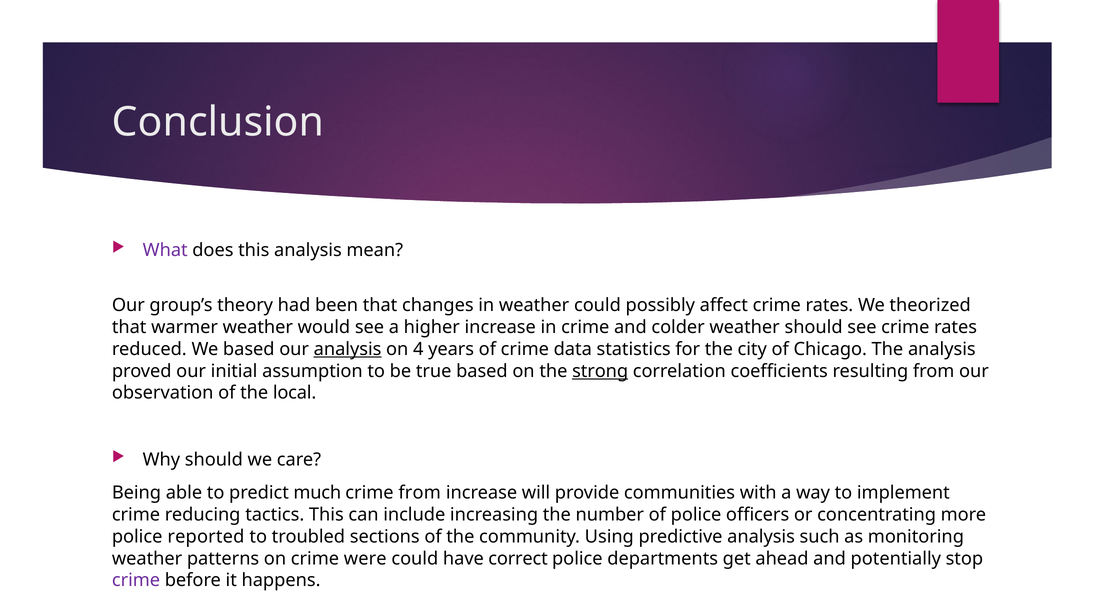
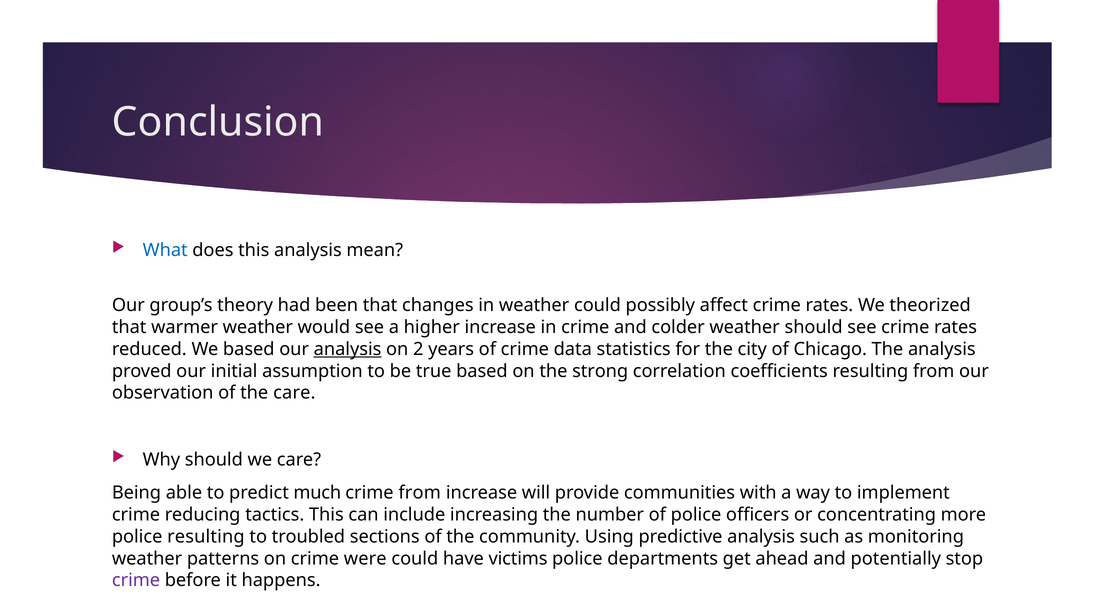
What colour: purple -> blue (165, 250)
4: 4 -> 2 (418, 349)
strong underline: present -> none (600, 371)
the local: local -> care (294, 393)
police reported: reported -> resulting (206, 537)
correct: correct -> victims (518, 558)
